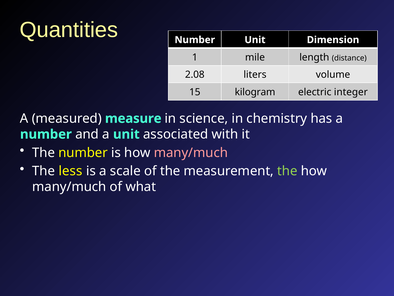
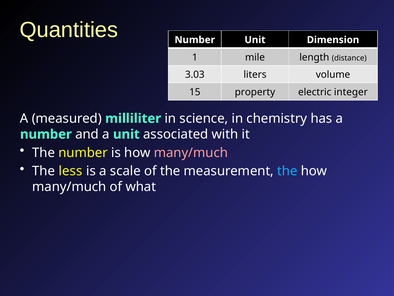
2.08: 2.08 -> 3.03 (195, 75)
kilogram: kilogram -> property (255, 92)
measure: measure -> milliliter (133, 118)
the colour: light green -> light blue (287, 171)
